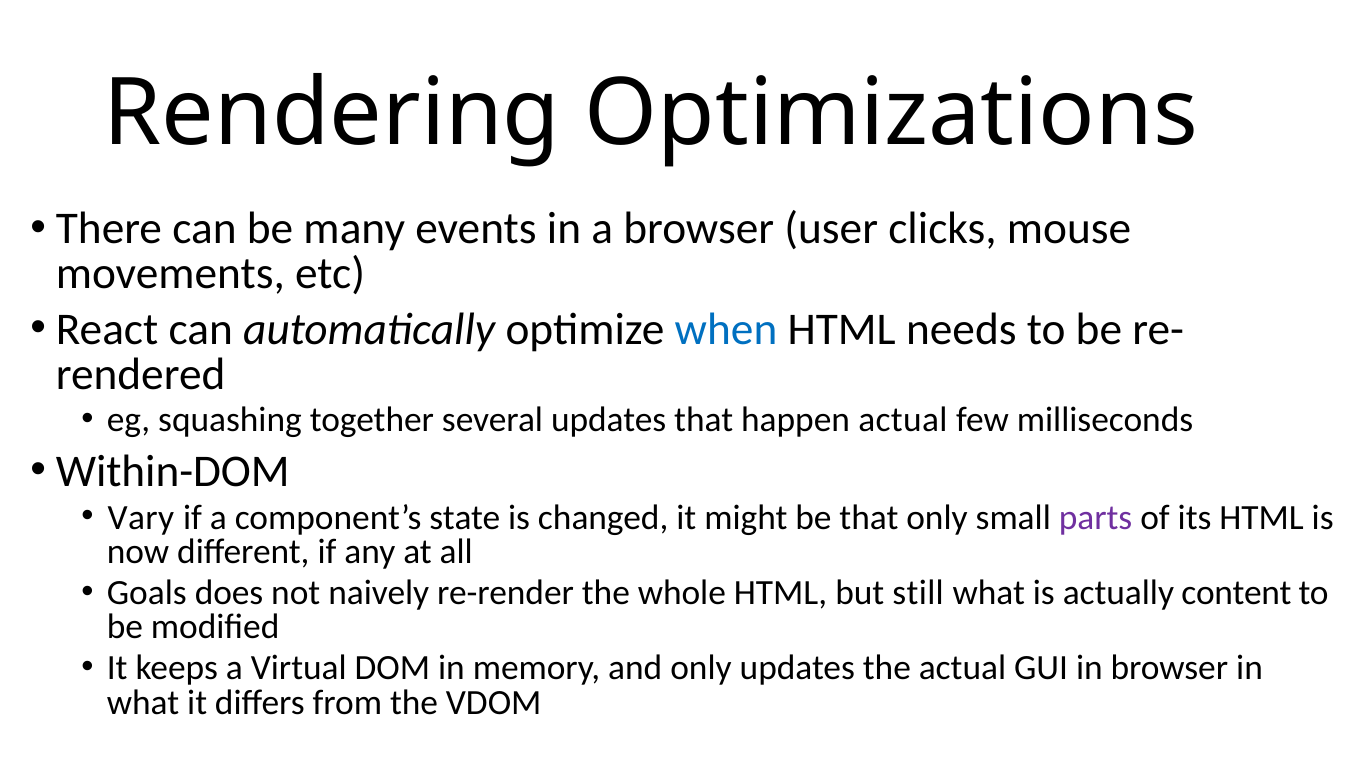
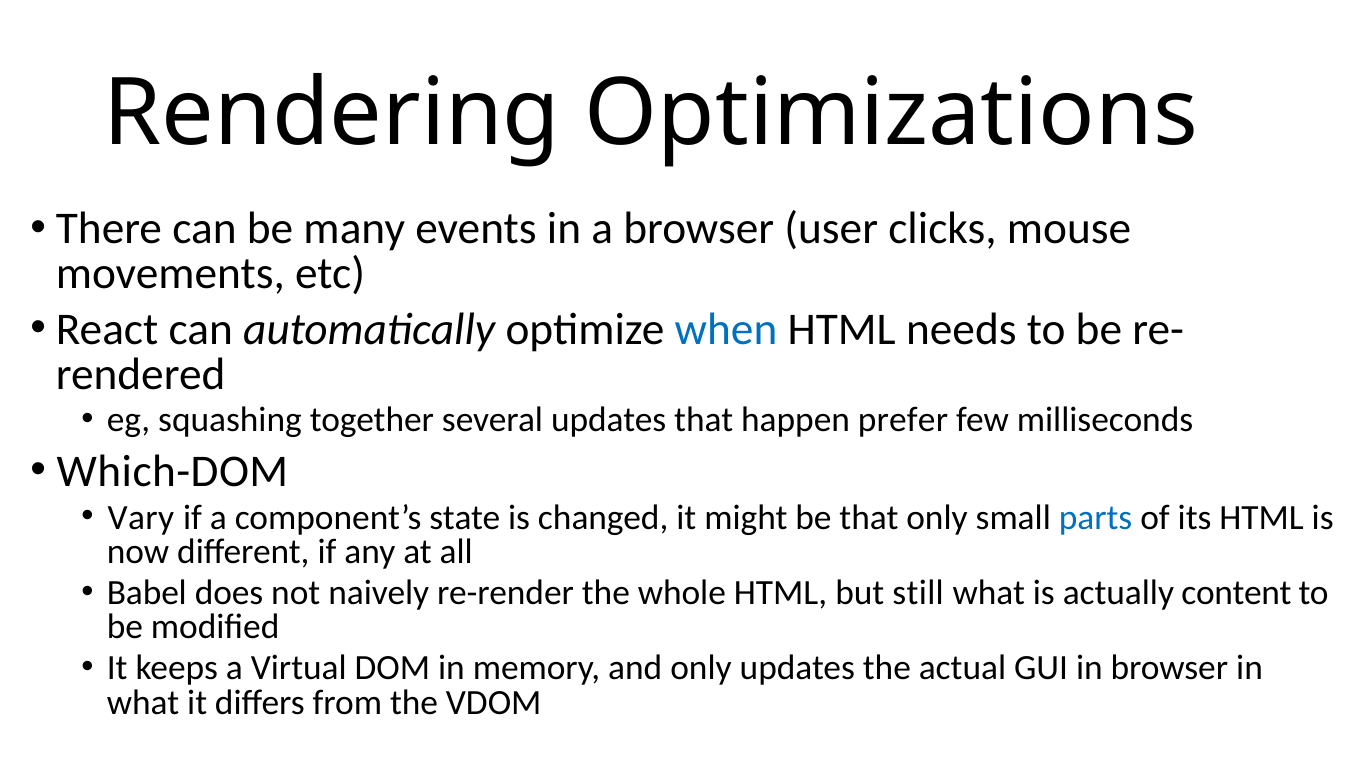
happen actual: actual -> prefer (903, 420)
Within-DOM: Within-DOM -> Which-DOM (172, 472)
parts colour: purple -> blue (1096, 518)
Goals: Goals -> Babel (147, 593)
